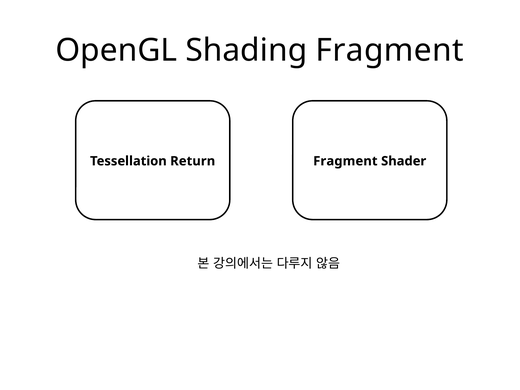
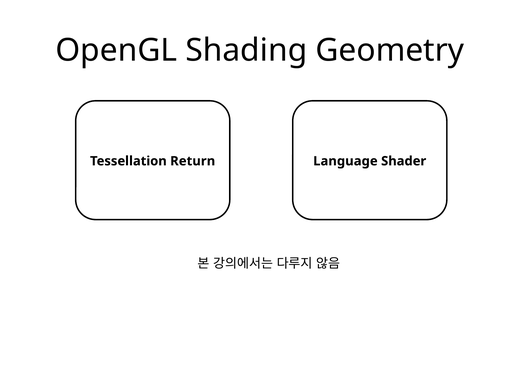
Shading Fragment: Fragment -> Geometry (390, 50)
Fragment: Fragment -> Language (345, 161)
